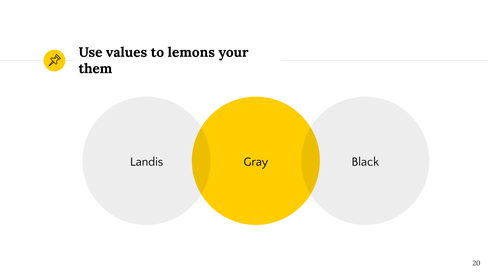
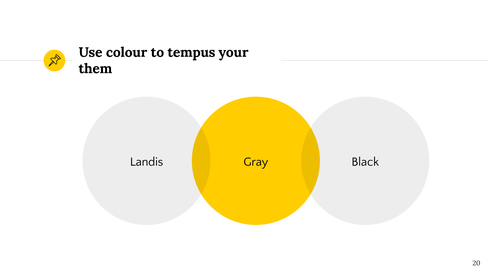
values: values -> colour (127, 52)
lemons: lemons -> tempus (191, 52)
